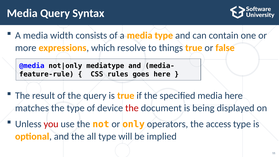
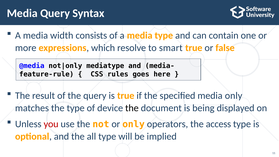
things: things -> smart (171, 48)
media here: here -> only (234, 96)
the colour: red -> black (132, 108)
